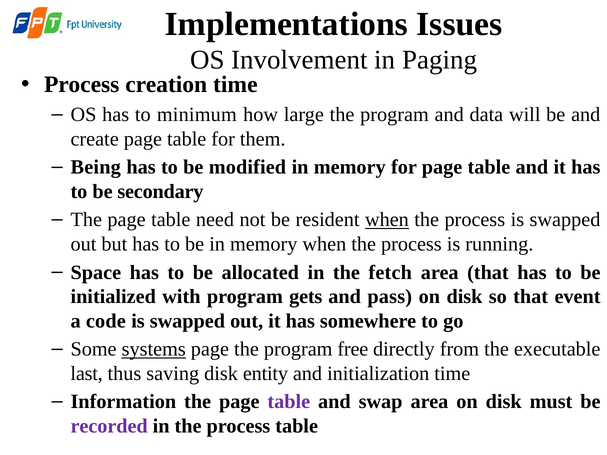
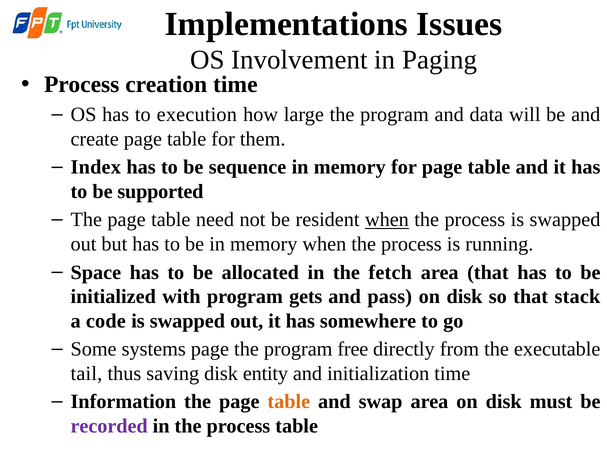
minimum: minimum -> execution (197, 115)
Being: Being -> Index (96, 167)
modified: modified -> sequence (248, 167)
secondary: secondary -> supported (160, 192)
event: event -> stack (577, 297)
systems underline: present -> none (154, 349)
last: last -> tail (86, 374)
table colour: purple -> orange (289, 402)
